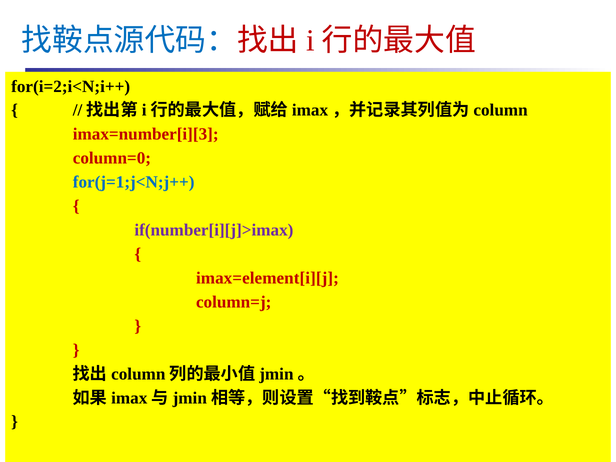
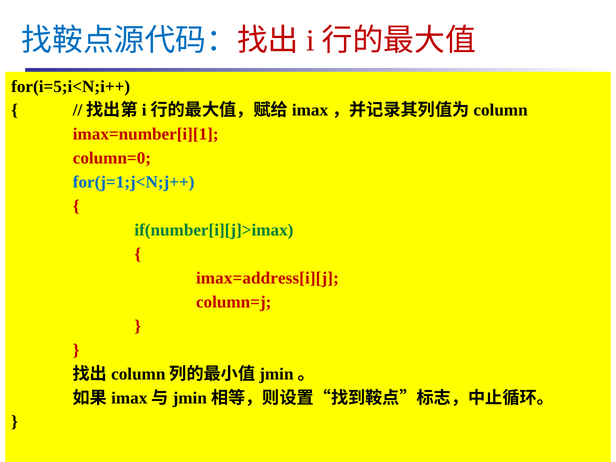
for(i=2;i<N;i++: for(i=2;i<N;i++ -> for(i=5;i<N;i++ (71, 86)
imax=number[i][3: imax=number[i][3 -> imax=number[i][1 (146, 134)
if(number[i][j]>imax colour: purple -> green (214, 230)
imax=element[i][j: imax=element[i][j -> imax=address[i][j (267, 278)
